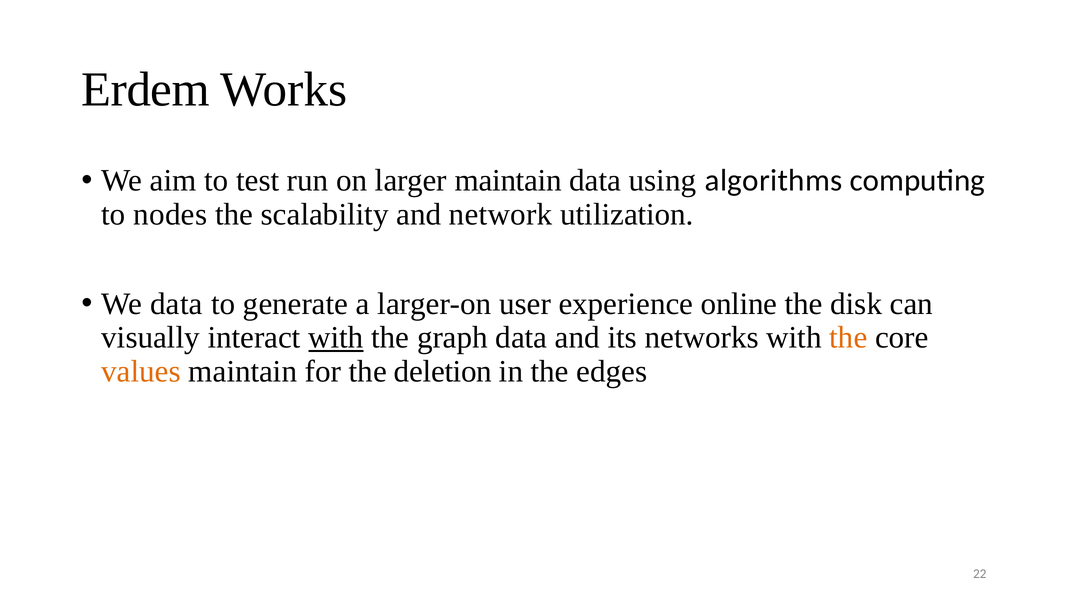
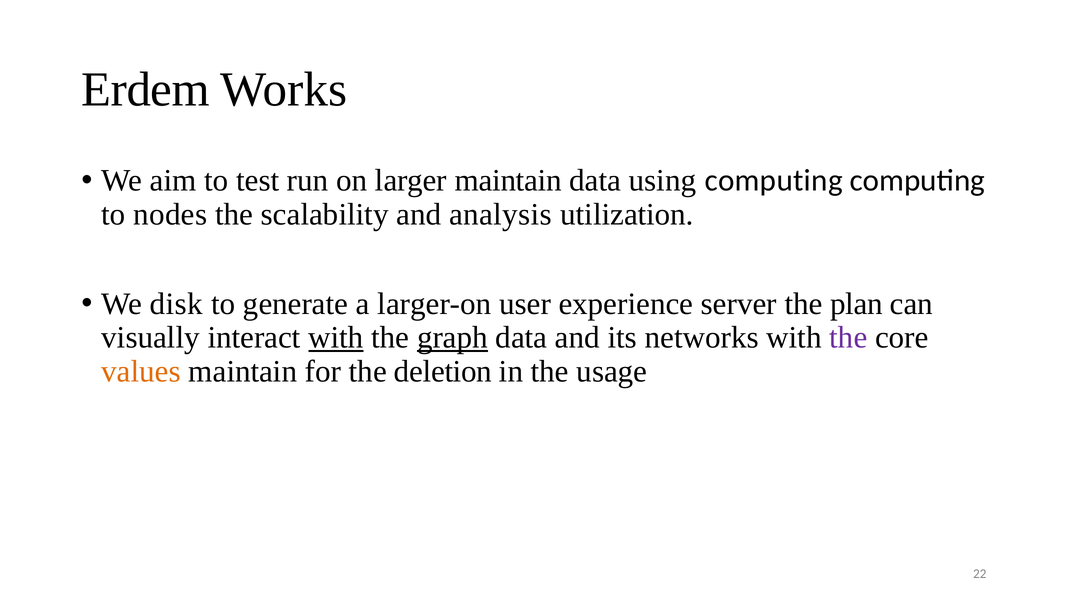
using algorithms: algorithms -> computing (774, 181)
network: network -> analysis (501, 214)
We data: data -> disk (176, 304)
online: online -> server (739, 304)
disk: disk -> plan (856, 304)
graph underline: none -> present (452, 337)
the colour: orange -> purple (848, 337)
edges: edges -> usage (612, 371)
